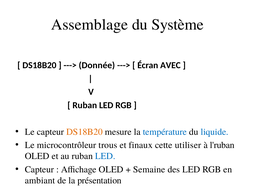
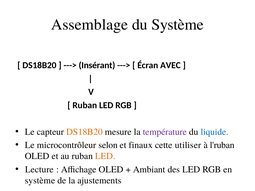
Donnée: Donnée -> Insérant (97, 65)
température colour: blue -> purple (165, 132)
trous: trous -> selon (108, 145)
LED colour: blue -> orange (105, 156)
Capteur: Capteur -> Lecture (39, 170)
Semaine: Semaine -> Ambiant (149, 170)
ambiant: ambiant -> système (40, 181)
présentation: présentation -> ajustements (99, 181)
